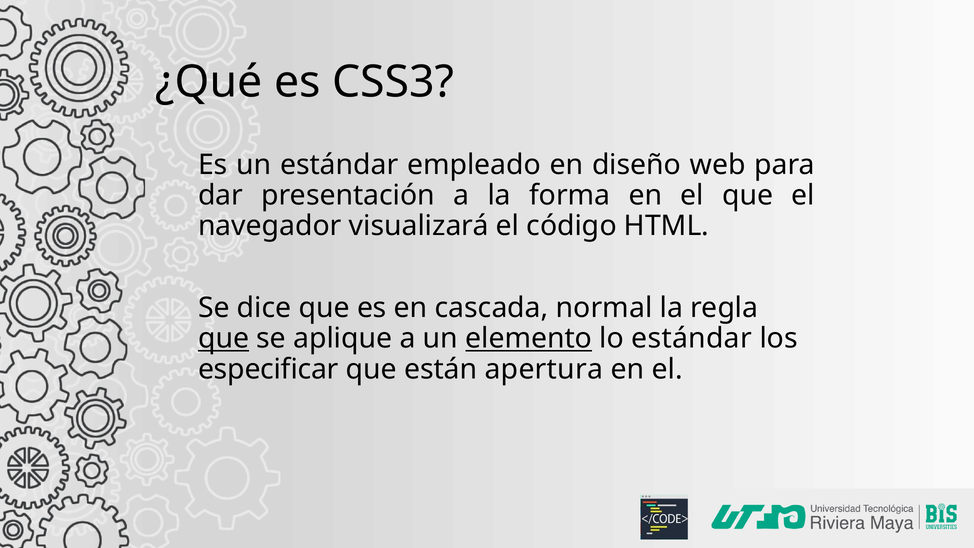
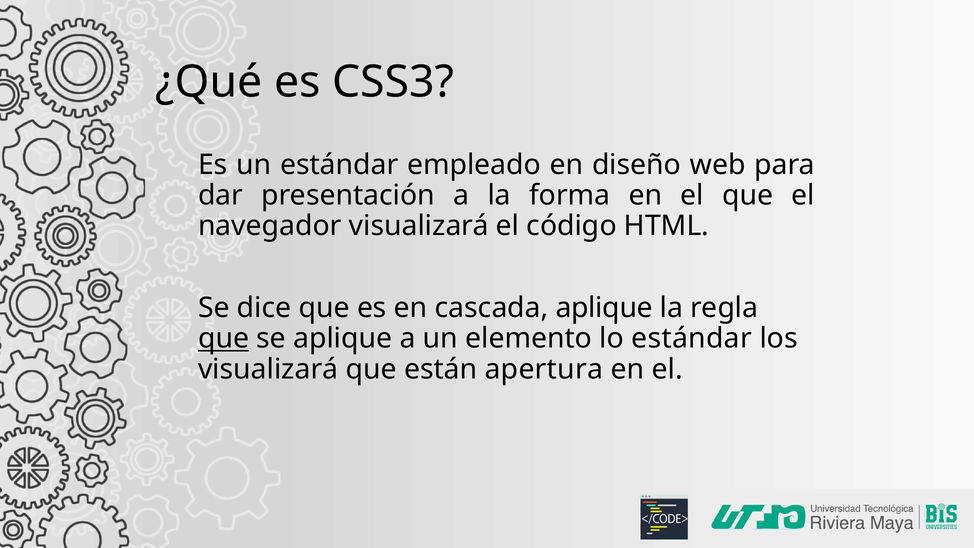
cascada normal: normal -> aplique (604, 308)
elemento underline: present -> none (529, 338)
especificar: especificar -> visualizará (268, 369)
